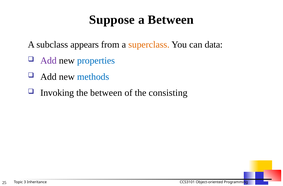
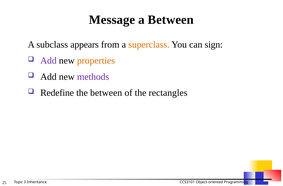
Suppose: Suppose -> Message (112, 20)
data: data -> sign (214, 45)
properties colour: blue -> orange (96, 61)
methods colour: blue -> purple (93, 77)
Invoking: Invoking -> Redefine (57, 93)
consisting: consisting -> rectangles (168, 93)
